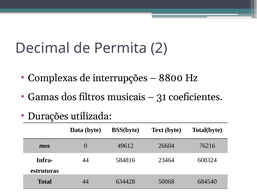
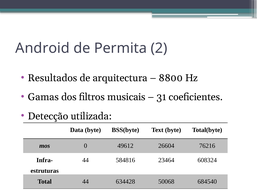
Decimal: Decimal -> Android (43, 48)
Complexas: Complexas -> Resultados (53, 78)
interrupções: interrupções -> arquitectura (120, 78)
Durações: Durações -> Detecção (48, 116)
